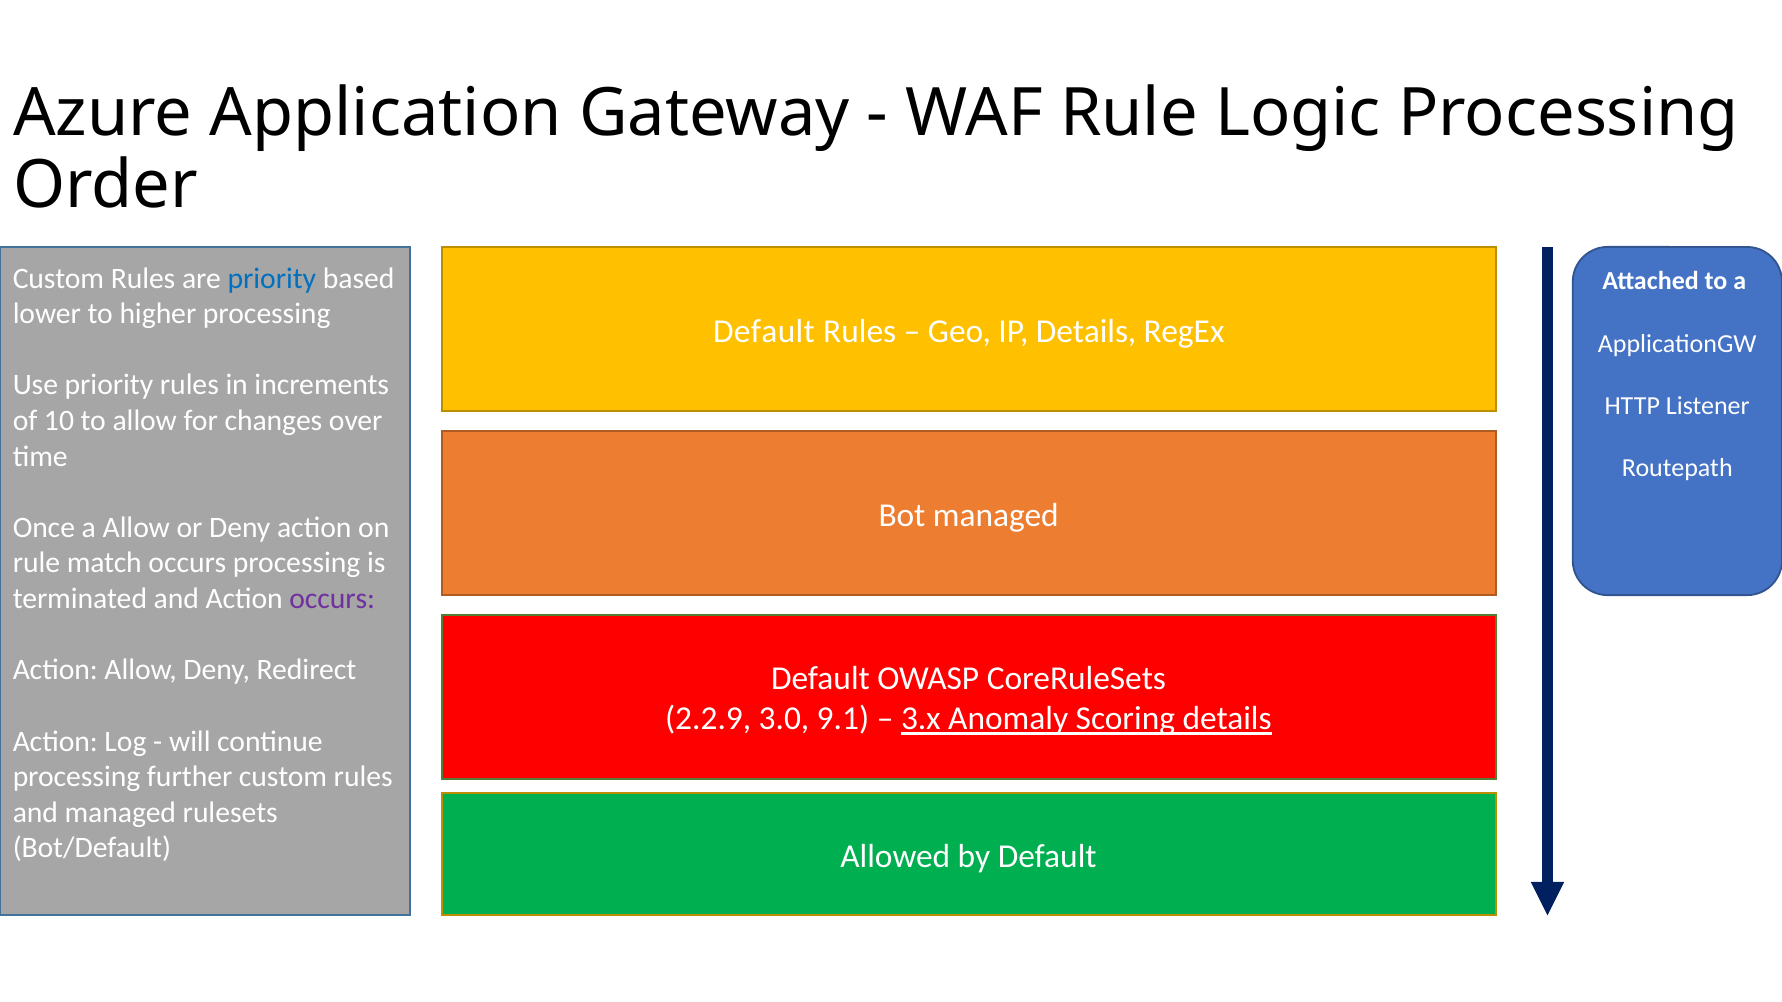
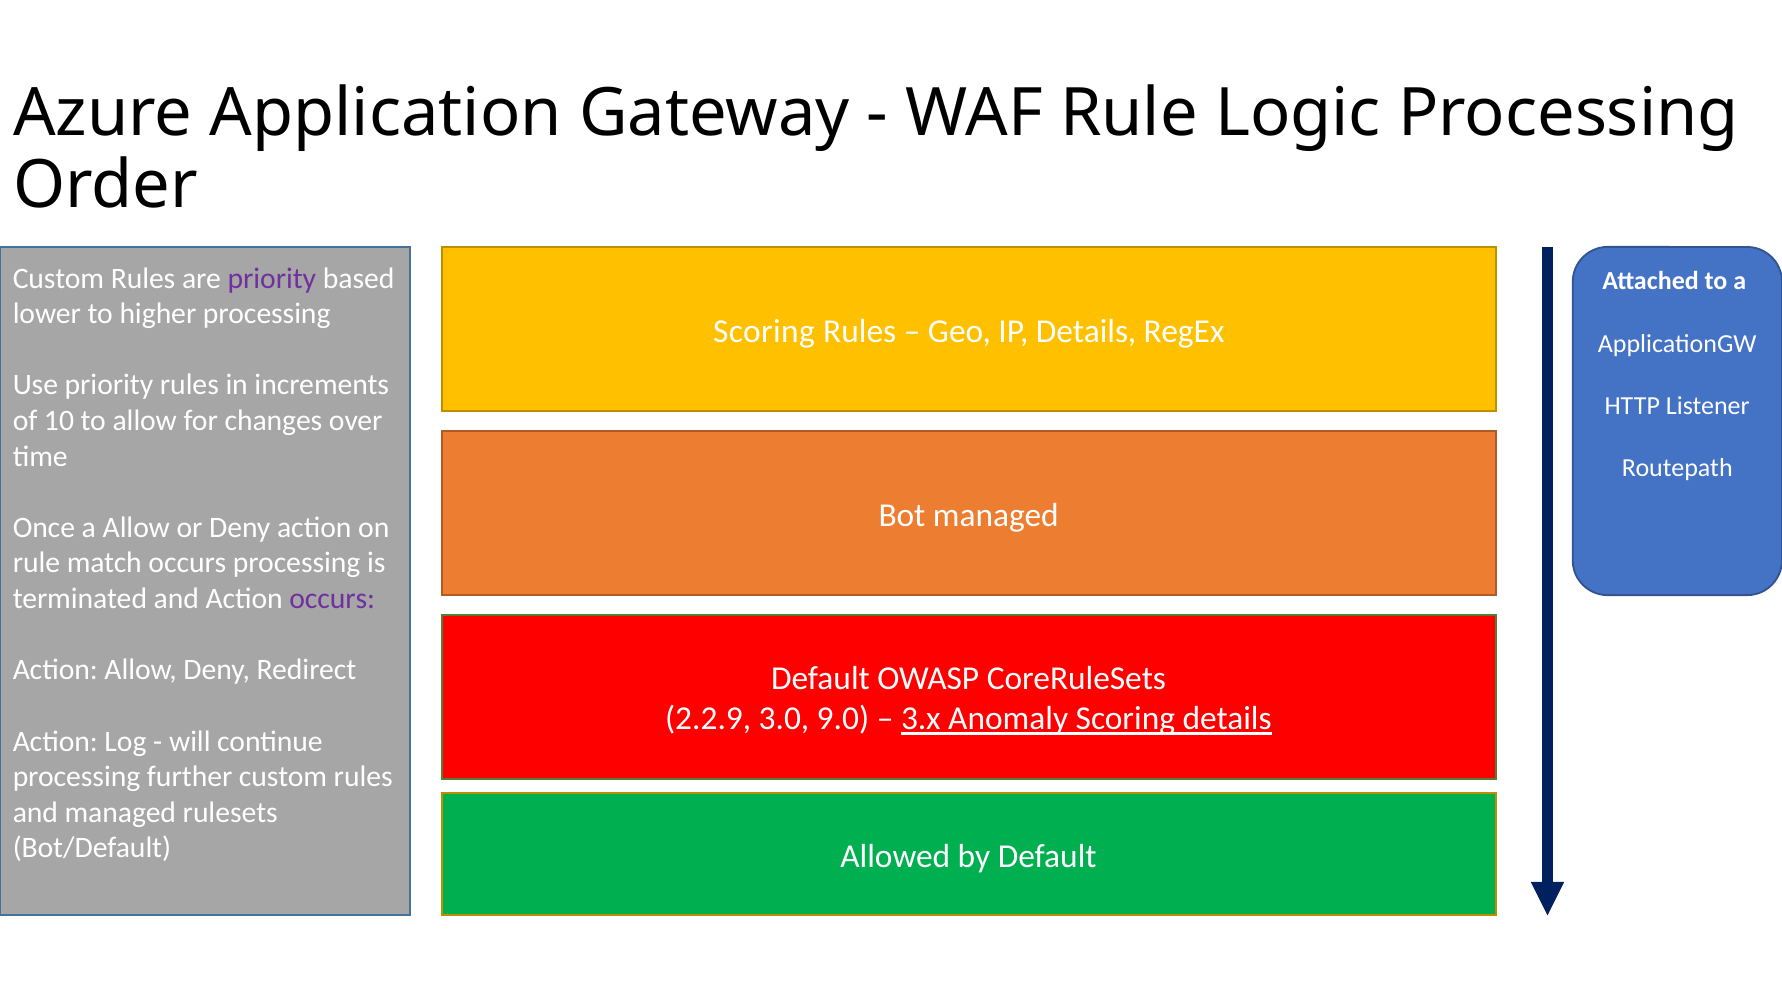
priority colour: blue -> purple (272, 278)
Default: Default -> Scoring (764, 331)
9.1: 9.1 -> 9.0 (843, 719)
